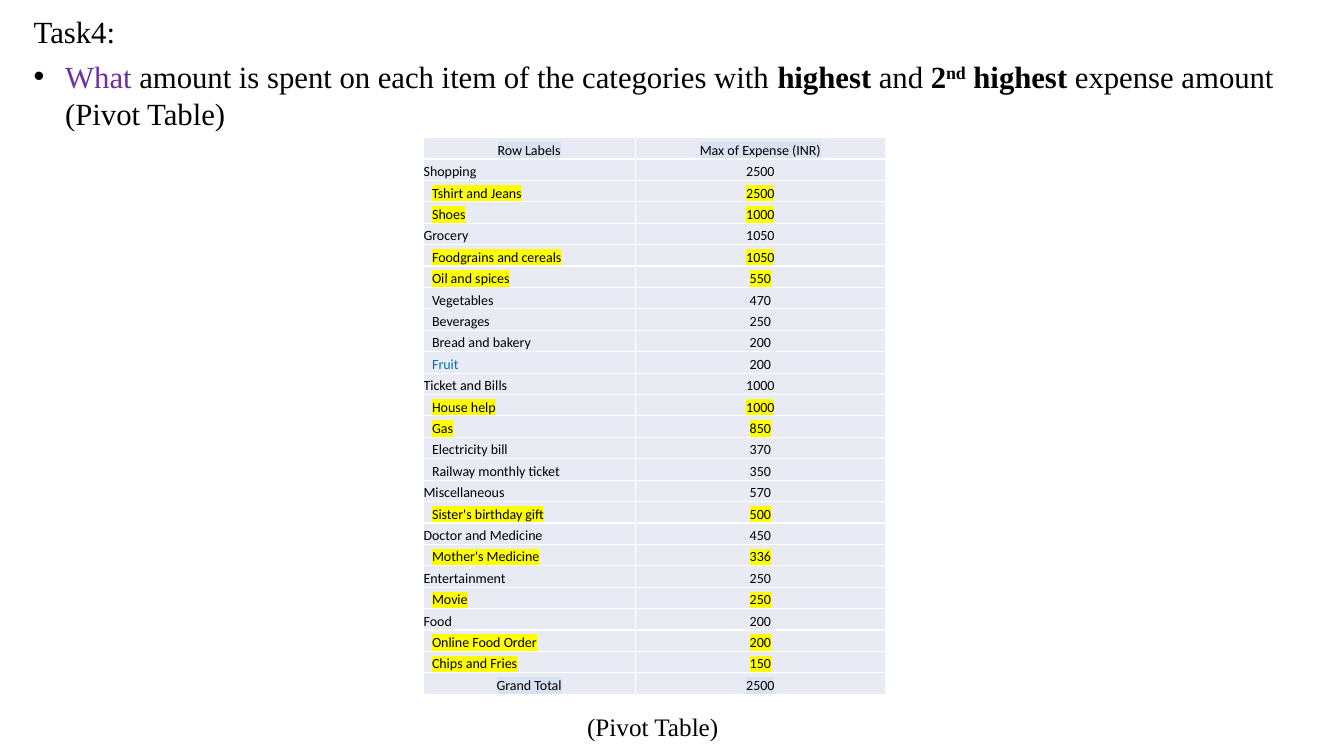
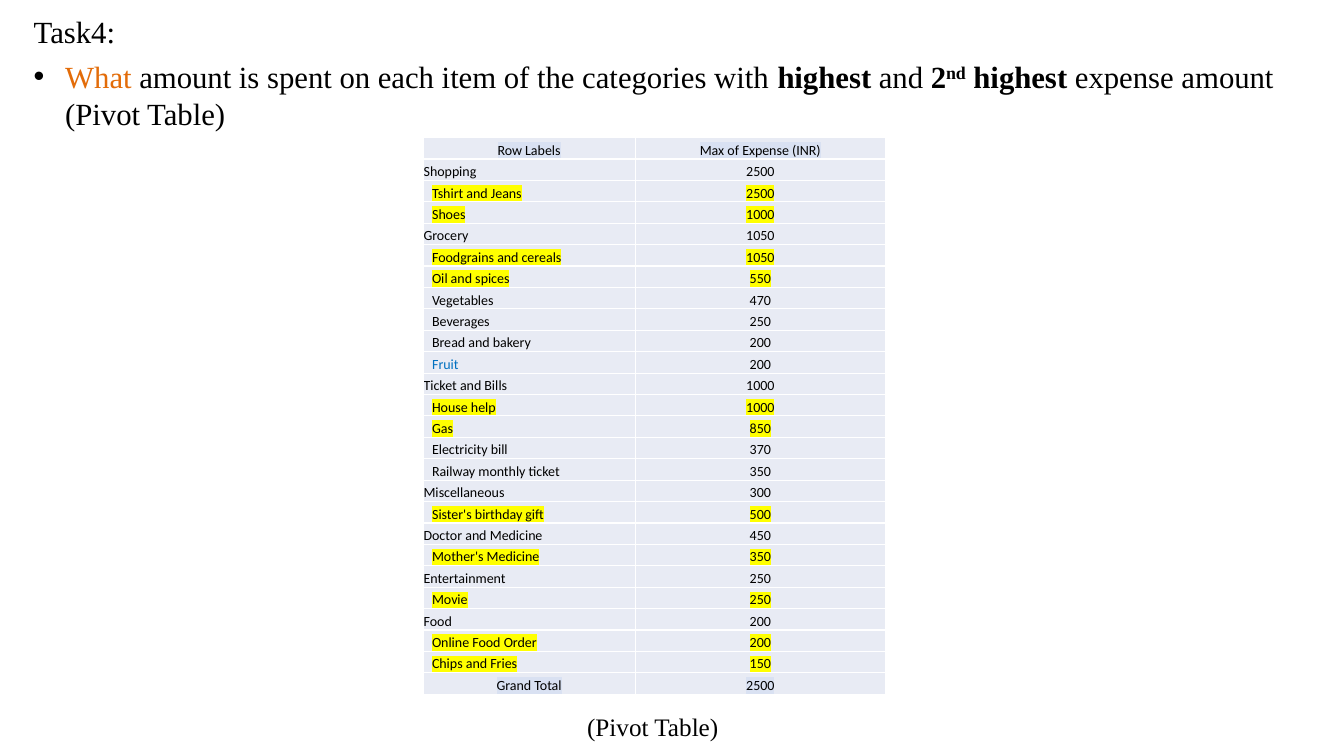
What colour: purple -> orange (98, 79)
570: 570 -> 300 (760, 493)
Medicine 336: 336 -> 350 (760, 558)
